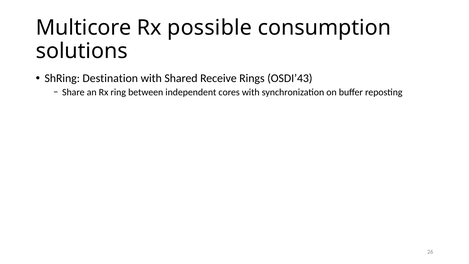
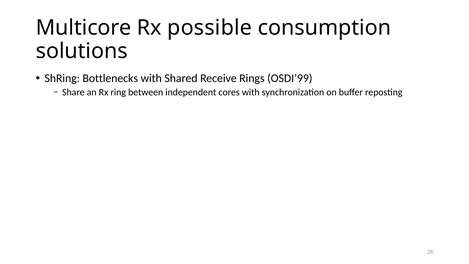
Destination: Destination -> Bottlenecks (110, 78)
OSDI’43: OSDI’43 -> OSDI’99 (290, 78)
